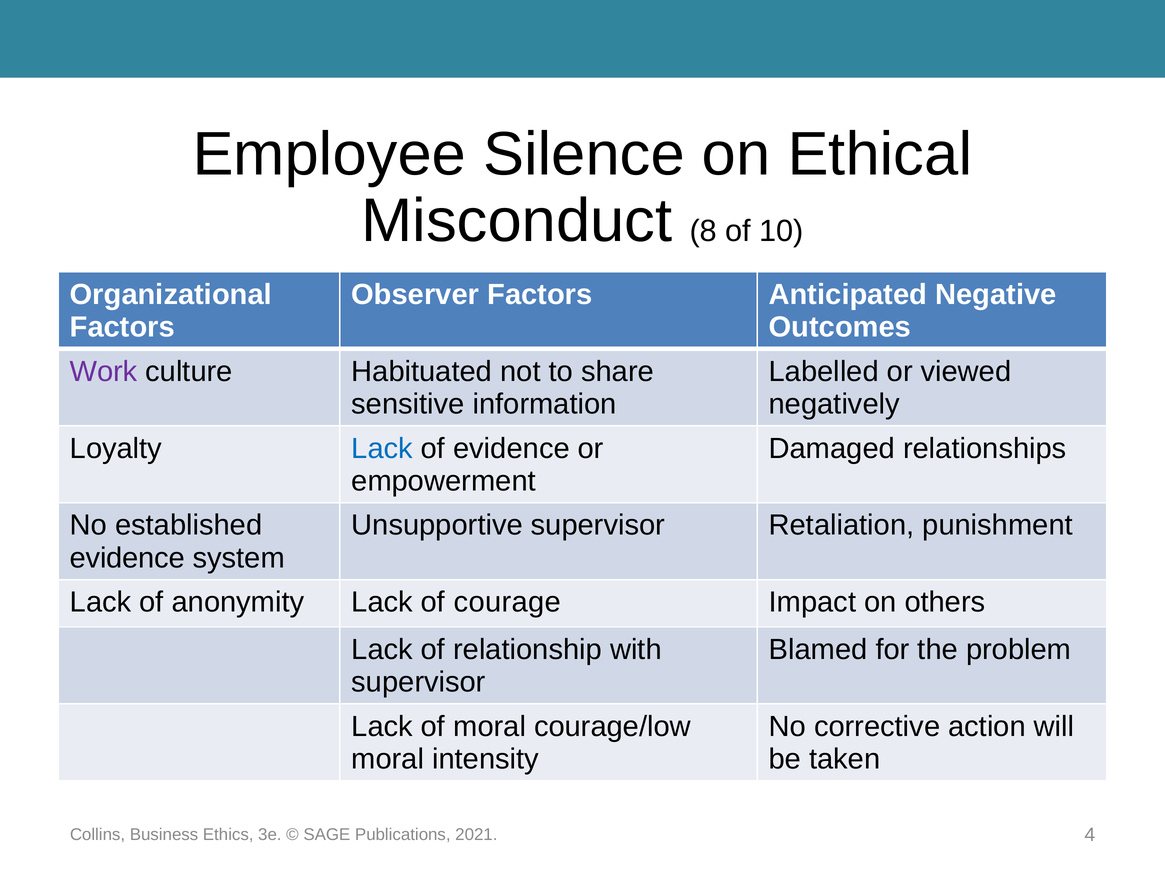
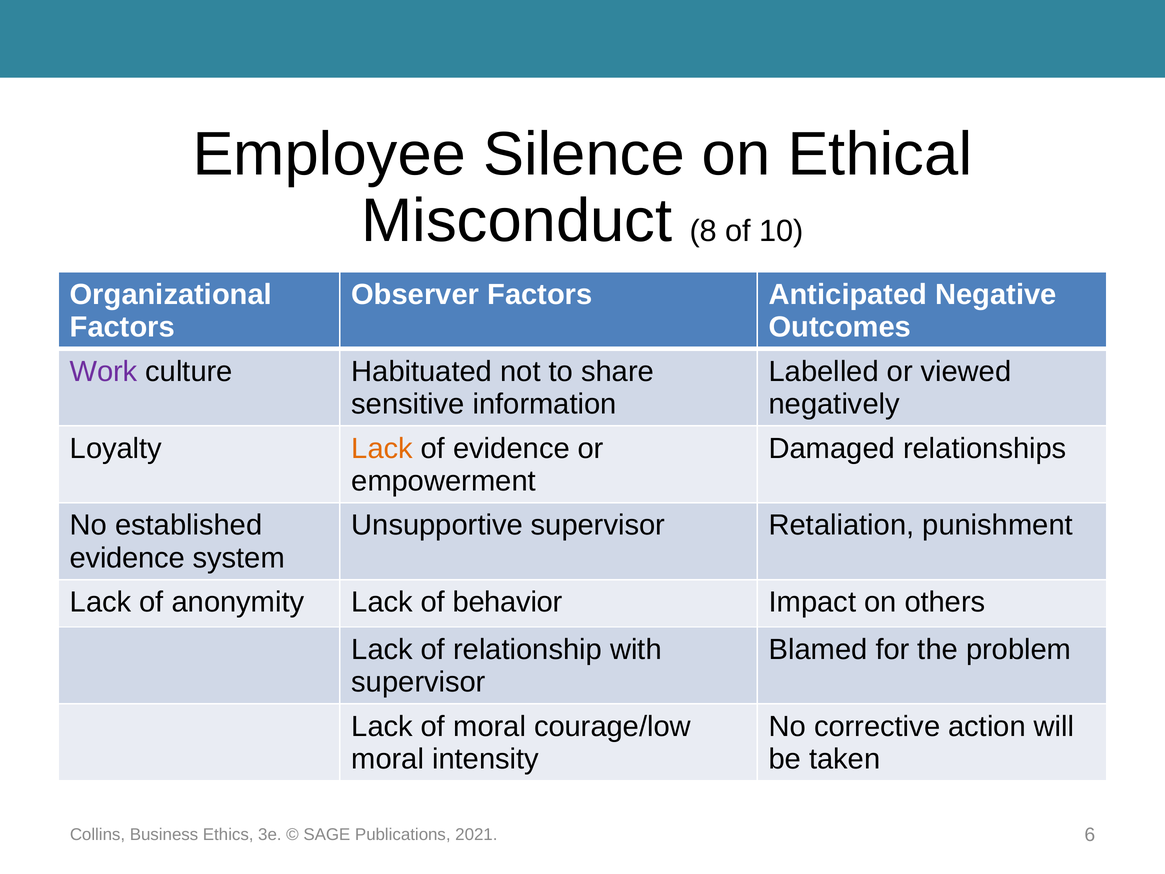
Lack colour: blue -> orange (382, 448)
courage: courage -> behavior (508, 602)
4: 4 -> 6 (1090, 834)
